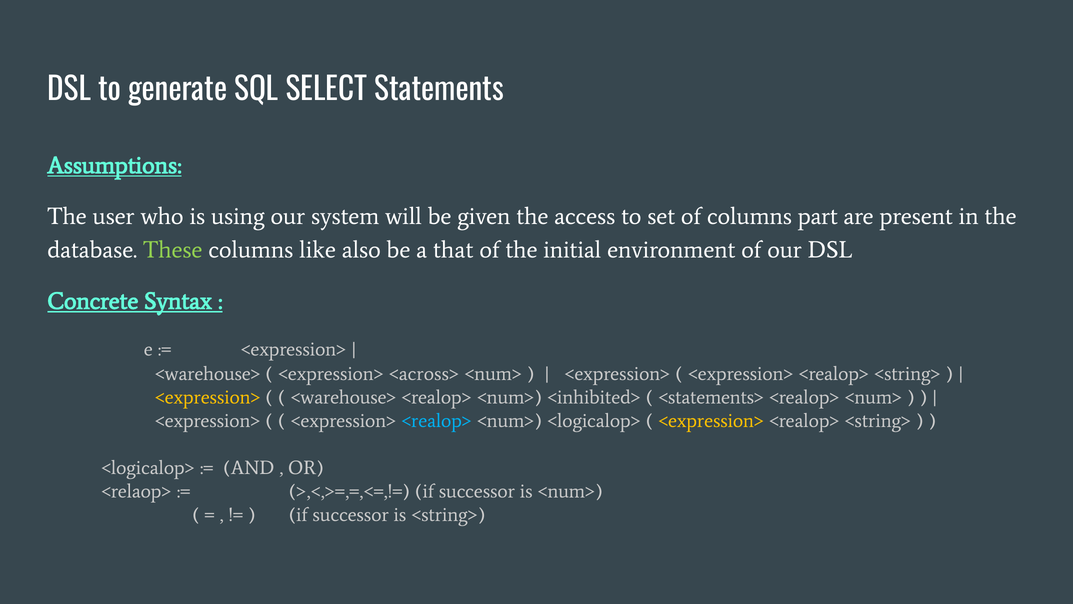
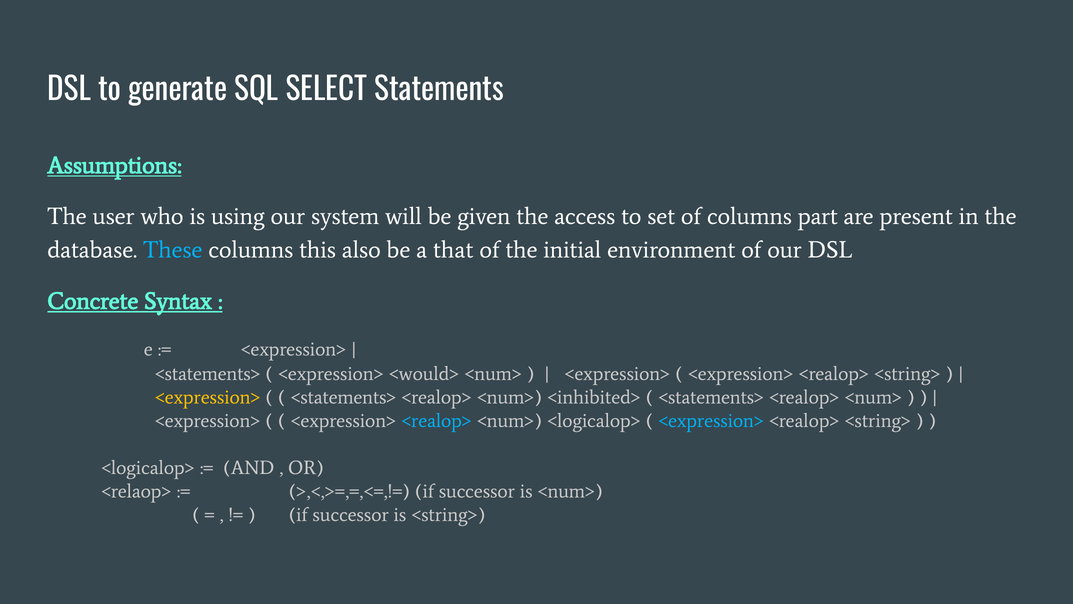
These colour: light green -> light blue (173, 250)
like: like -> this (318, 250)
<warehouse>: <warehouse> -> <statements> (208, 374)
<across>: <across> -> <would> (424, 374)
<warehouse>: <warehouse> -> <statements> (343, 397)
<expression> colour: yellow -> light blue (711, 421)
